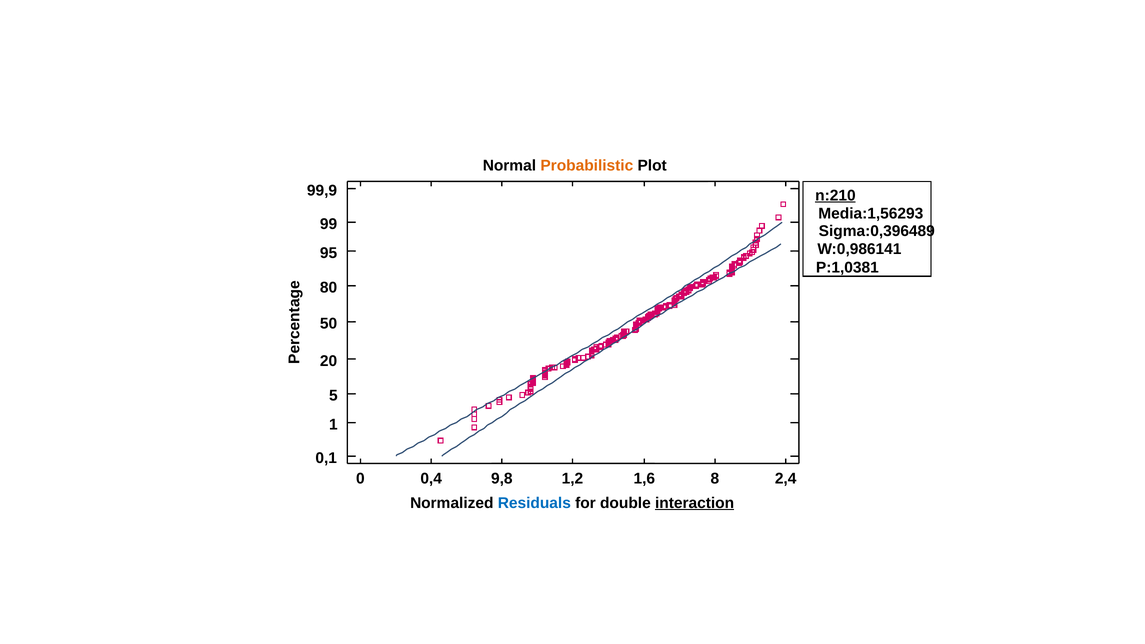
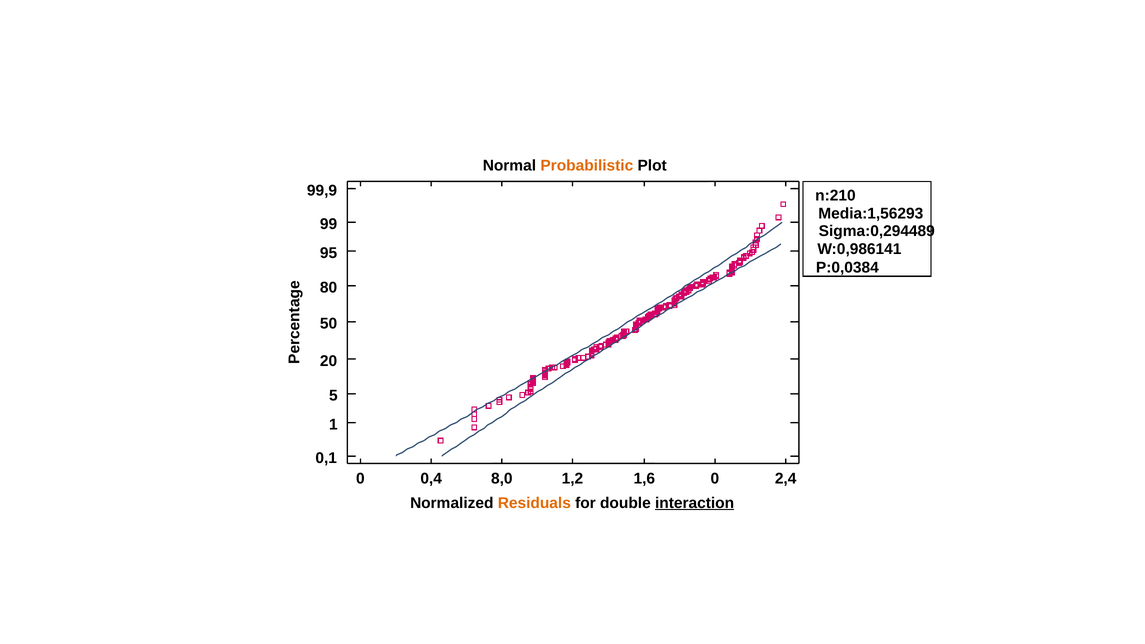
n:210 underline: present -> none (835, 195)
Sigma:0,396489: Sigma:0,396489 -> Sigma:0,294489 (877, 231)
P:1,0381: P:1,0381 -> P:0,0384 (847, 267)
9,8: 9,8 -> 8,0 (502, 479)
1,6 8: 8 -> 0 (715, 479)
Residuals colour: blue -> orange (534, 503)
